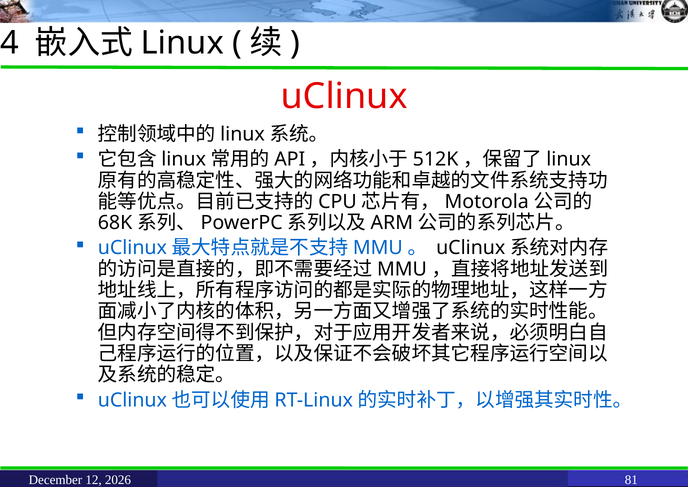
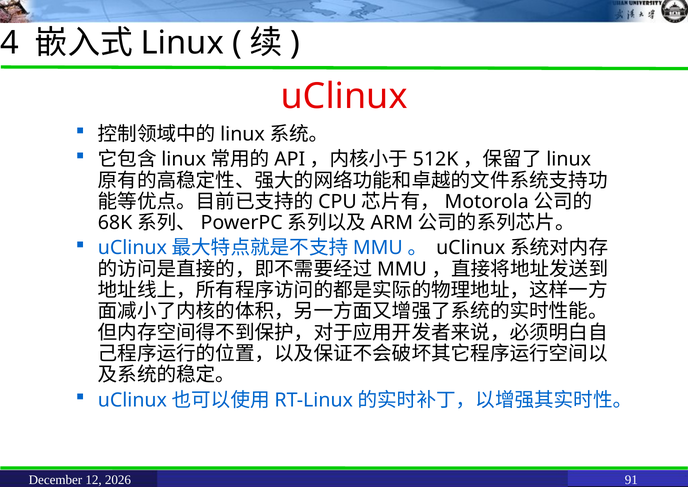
81: 81 -> 91 (631, 480)
